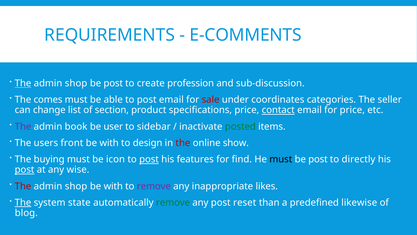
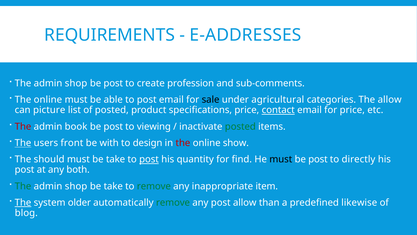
E-COMMENTS: E-COMMENTS -> E-ADDRESSES (246, 35)
The underline: present -> none (23, 83)
sub-discussion: sub-discussion -> sub-comments (270, 83)
comes: comes -> online (48, 100)
sale colour: red -> black (211, 100)
coordinates: coordinates -> agricultural (278, 100)
The seller: seller -> allow (390, 100)
change: change -> picture (49, 110)
of section: section -> posted (112, 110)
The colour: purple -> red (23, 126)
user: user -> post (113, 126)
sidebar: sidebar -> viewing (154, 126)
The underline: none -> present (23, 143)
buying: buying -> should (49, 159)
must be icon: icon -> take (116, 159)
features: features -> quantity (195, 159)
post underline: present -> none (25, 169)
wise: wise -> both (78, 169)
The colour: red -> green (23, 186)
with: with -> take (113, 186)
remove colour: purple -> green (154, 186)
likes: likes -> item (267, 186)
state: state -> older (79, 202)
post reset: reset -> allow (245, 202)
